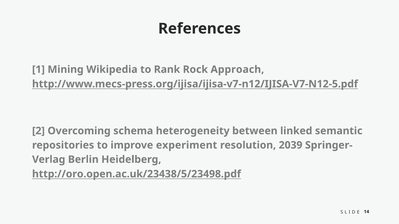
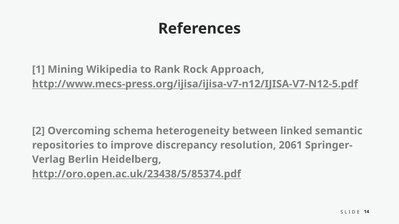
experiment: experiment -> discrepancy (187, 145)
2039: 2039 -> 2061 (291, 145)
http://oro.open.ac.uk/23438/5/23498.pdf: http://oro.open.ac.uk/23438/5/23498.pdf -> http://oro.open.ac.uk/23438/5/85374.pdf (137, 174)
